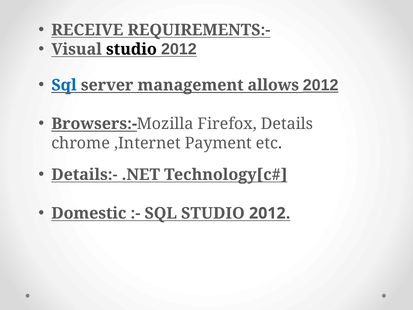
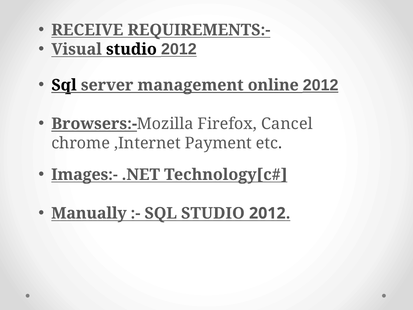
Sql colour: blue -> black (64, 85)
allows: allows -> online (273, 85)
Details: Details -> Cancel (287, 124)
Details:-: Details:- -> Images:- (84, 175)
Domestic: Domestic -> Manually (89, 213)
